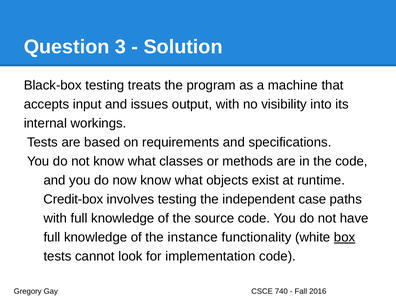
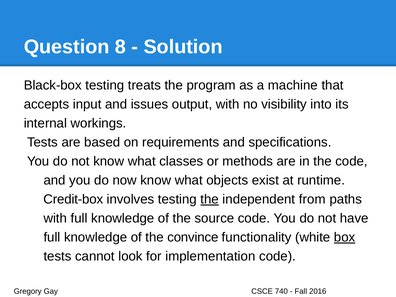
3: 3 -> 8 (120, 47)
the underline: none -> present (210, 199)
case: case -> from (312, 199)
instance: instance -> convince (193, 237)
